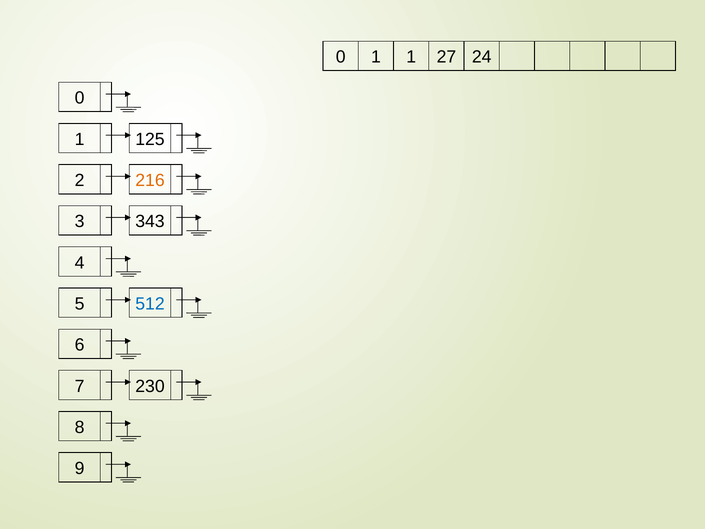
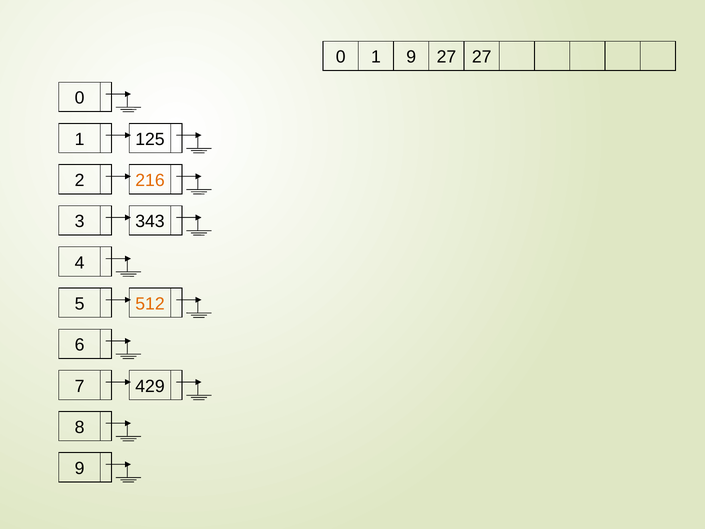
1 1: 1 -> 9 (411, 57)
27 24: 24 -> 27 (482, 57)
512 colour: blue -> orange (150, 304)
230: 230 -> 429 (150, 386)
